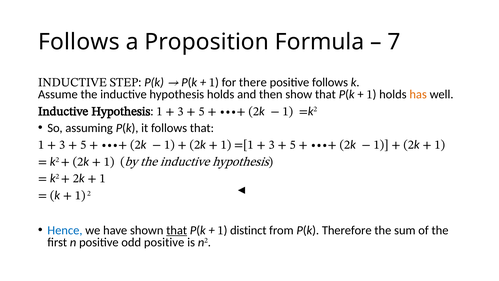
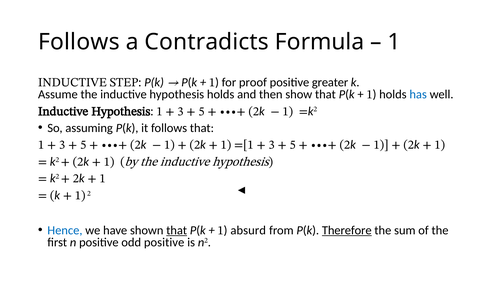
Proposition: Proposition -> Contradicts (207, 42)
7: 7 -> 1 (394, 42)
there: there -> proof (253, 82)
positive follows: follows -> greater (330, 82)
has colour: orange -> blue (418, 94)
distinct: distinct -> absurd (248, 230)
Therefore underline: none -> present (347, 230)
